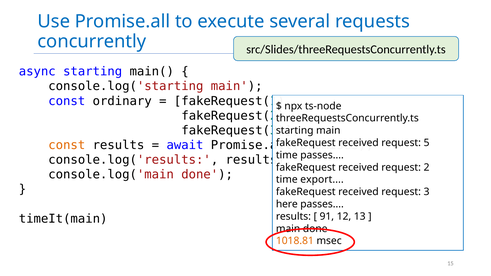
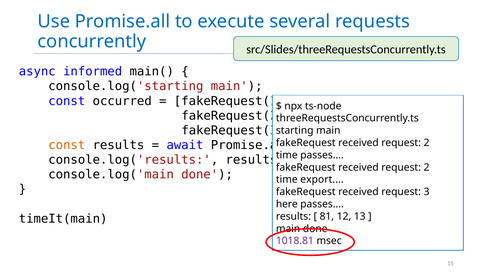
async starting: starting -> informed (93, 72)
ordinary: ordinary -> occurred (122, 101)
5: 5 -> 2 (427, 143)
91: 91 -> 81 (327, 217)
1018.81 colour: orange -> purple (295, 241)
